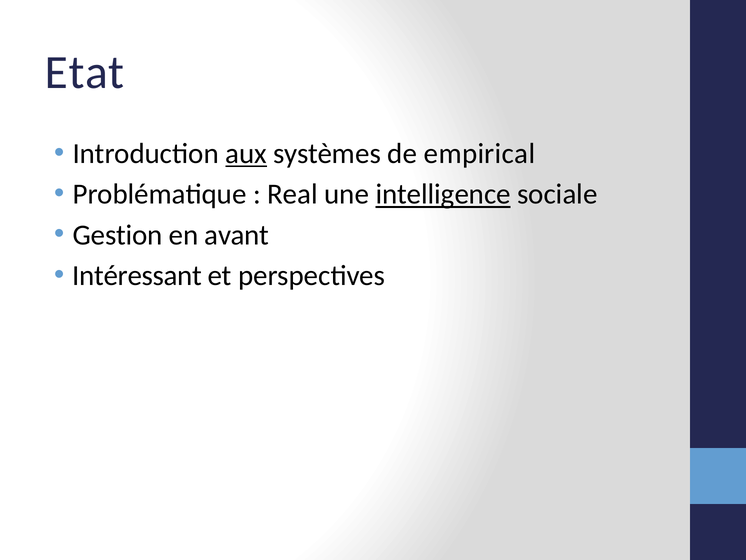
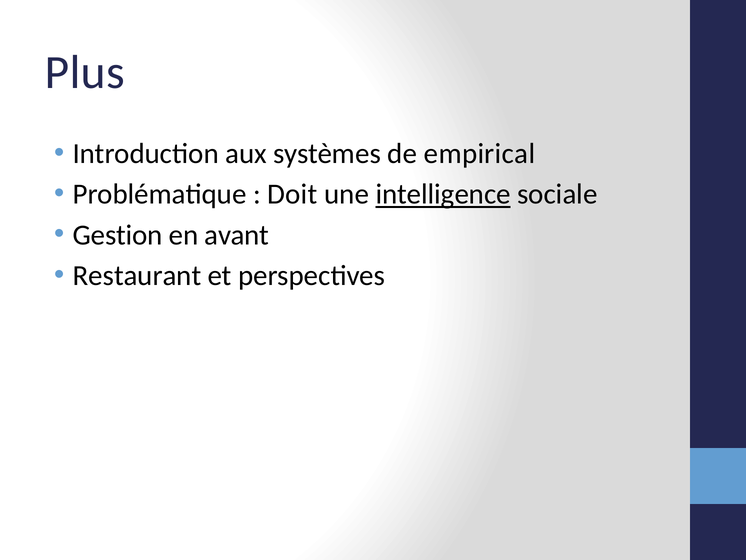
Etat: Etat -> Plus (85, 72)
aux underline: present -> none (246, 154)
Real: Real -> Doit (292, 194)
Intéressant: Intéressant -> Restaurant (137, 275)
